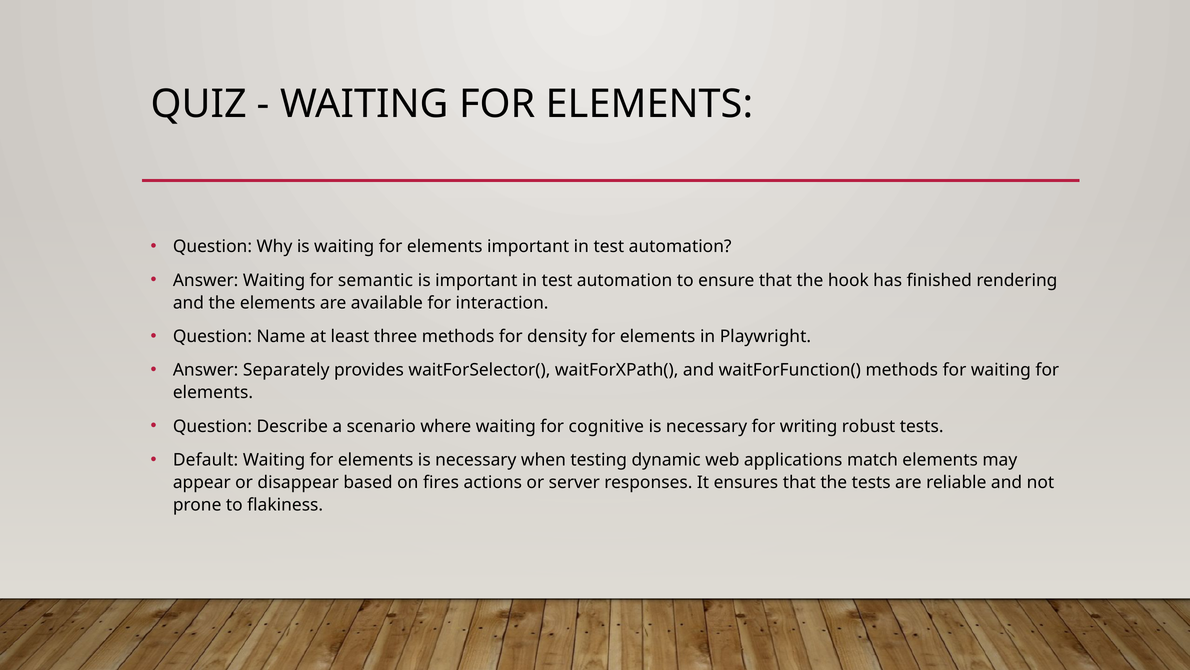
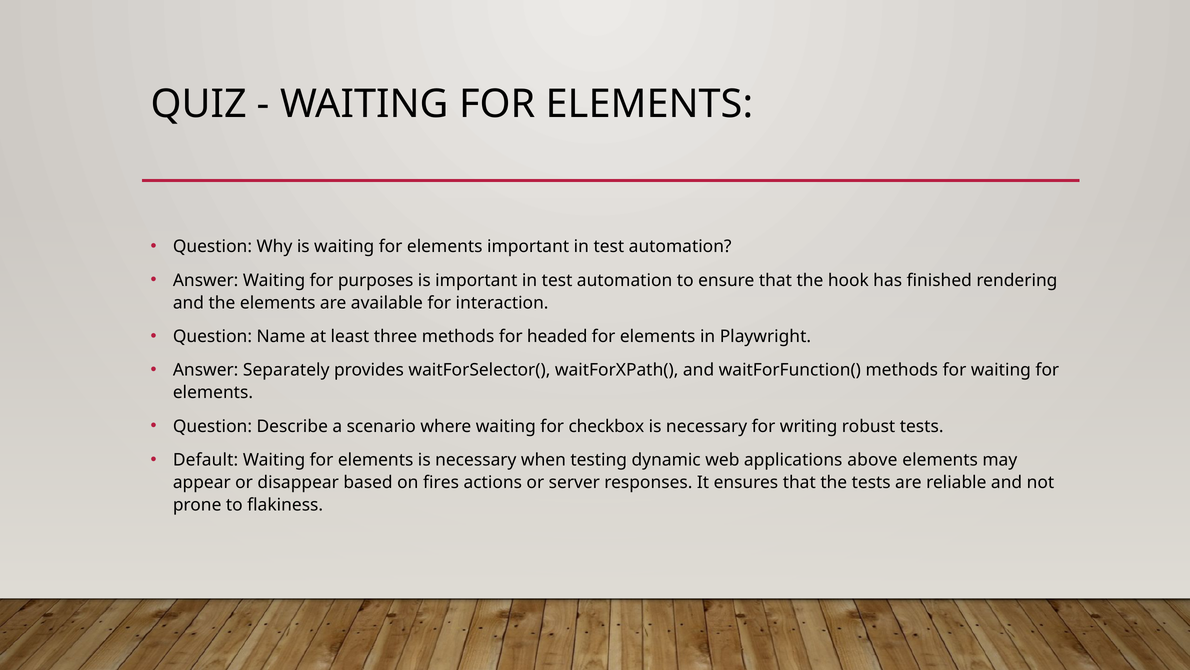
semantic: semantic -> purposes (376, 280)
density: density -> headed (557, 336)
cognitive: cognitive -> checkbox (606, 426)
match: match -> above (872, 460)
